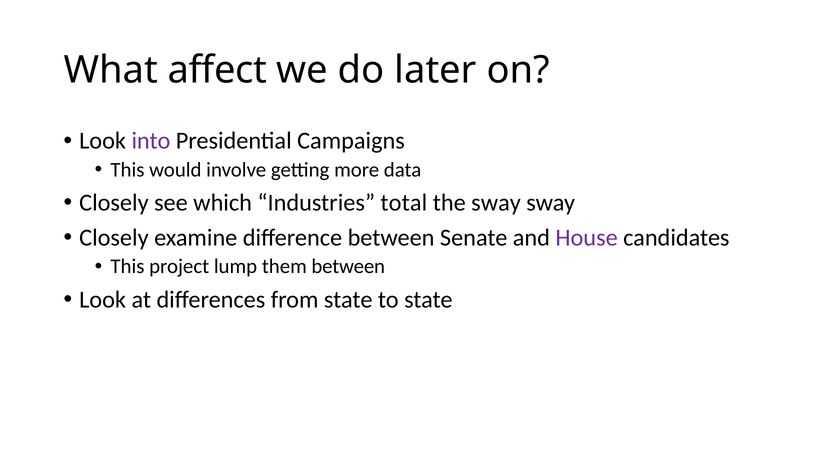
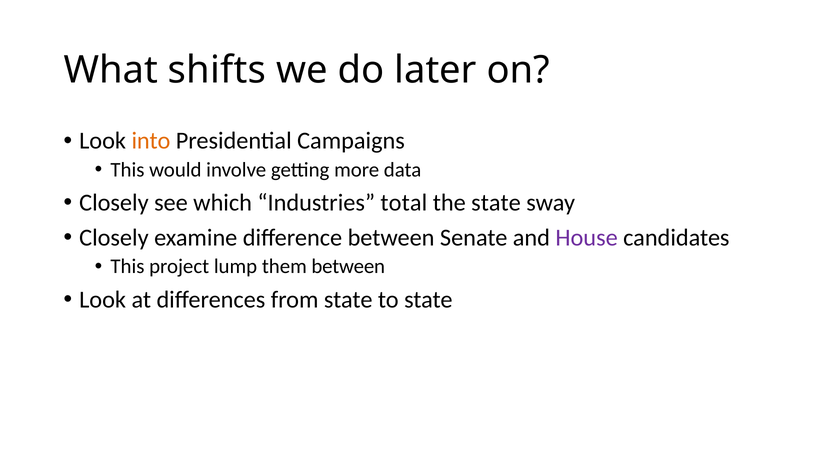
affect: affect -> shifts (217, 70)
into colour: purple -> orange (151, 141)
the sway: sway -> state (496, 203)
